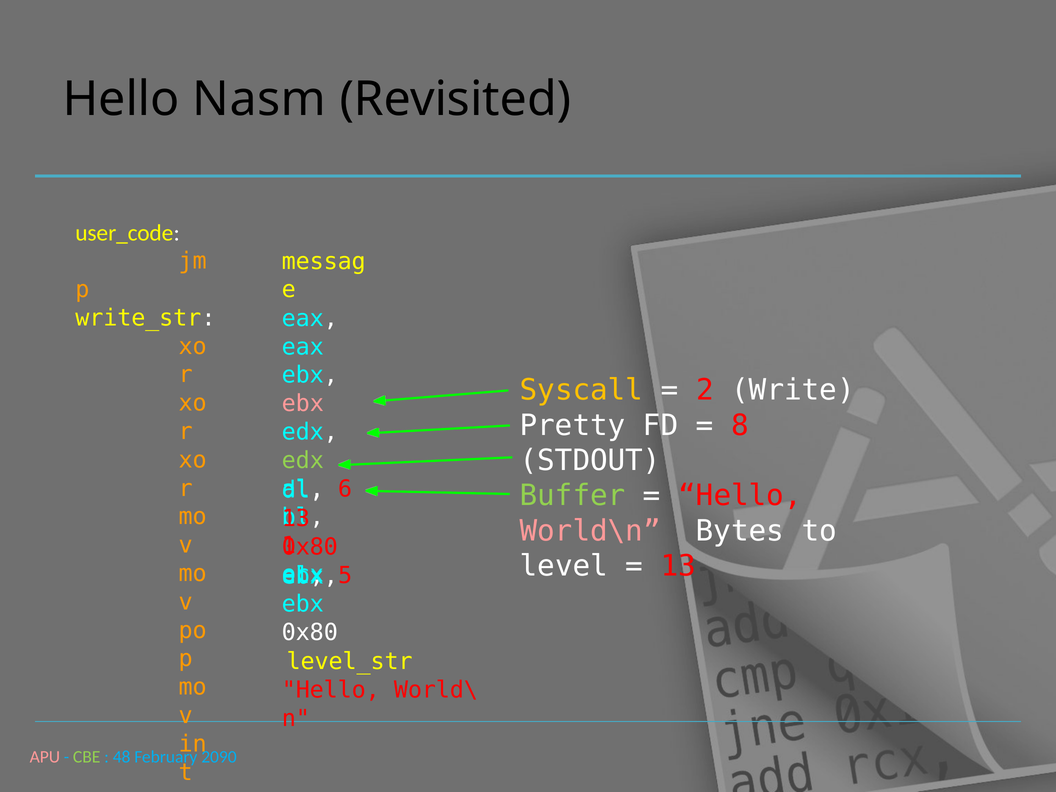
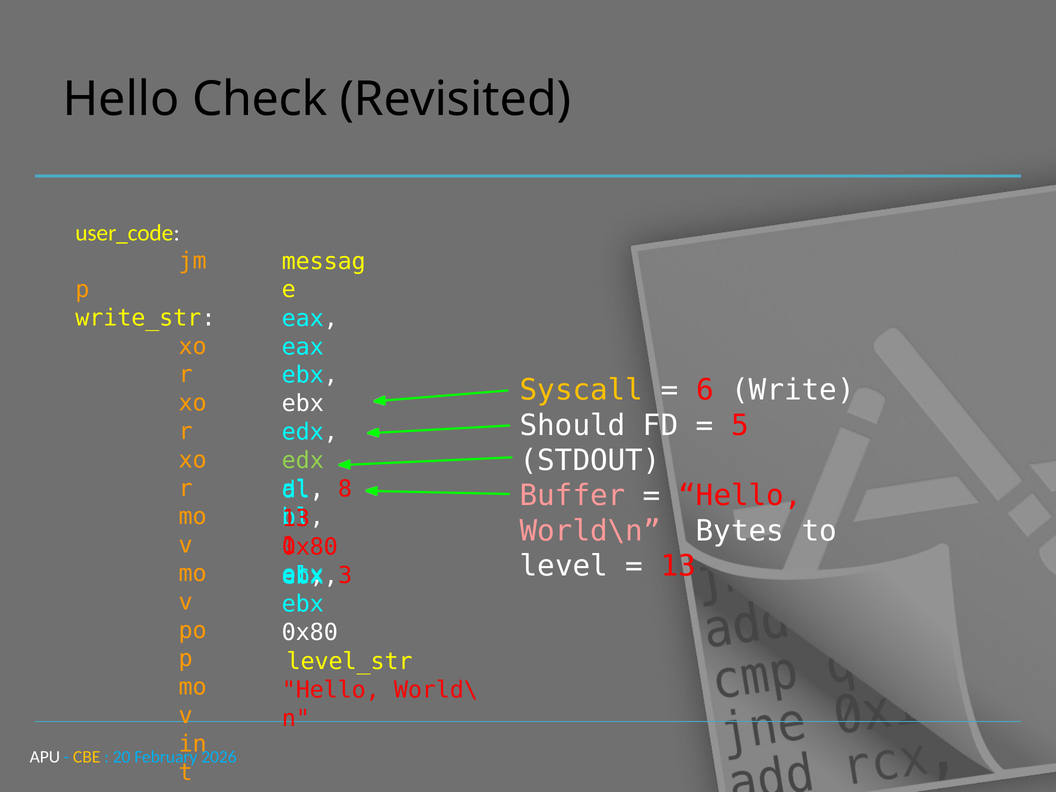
Nasm: Nasm -> Check (260, 99)
2: 2 -> 6 (705, 390)
ebx colour: pink -> white (303, 404)
Pretty: Pretty -> Should (573, 425)
8: 8 -> 5 (740, 425)
6: 6 -> 8 (345, 489)
Buffer colour: light green -> pink (573, 496)
5: 5 -> 3 (345, 575)
APU colour: pink -> white (45, 757)
CBE colour: light green -> yellow (87, 757)
48: 48 -> 20 (122, 757)
2090: 2090 -> 2026 (219, 757)
